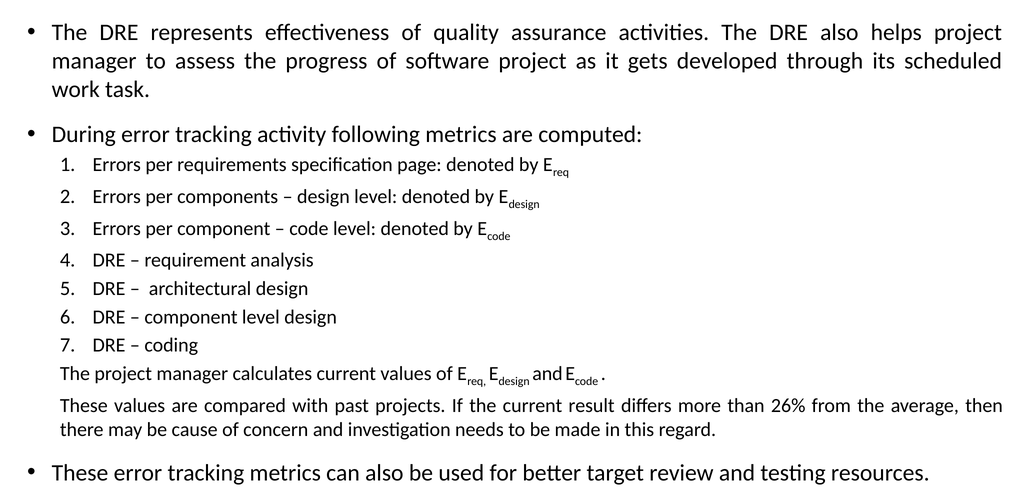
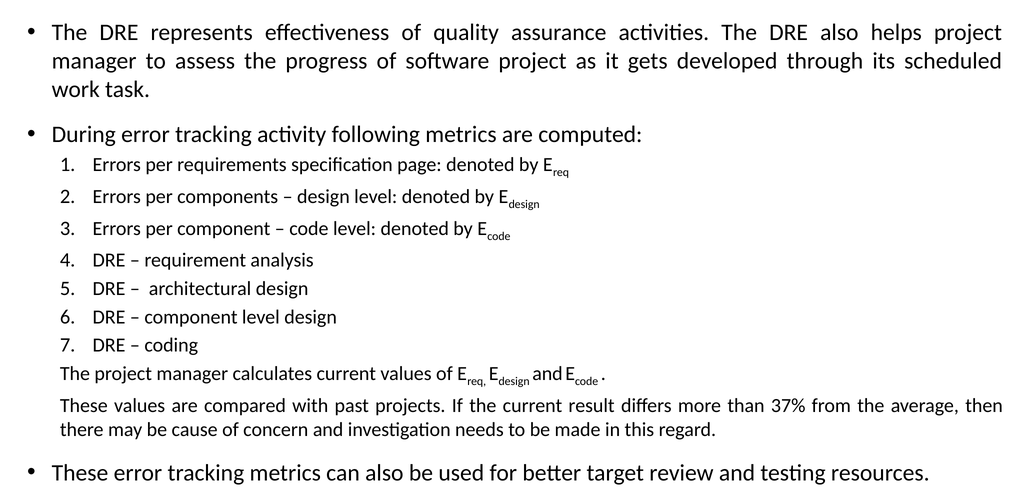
26%: 26% -> 37% (788, 405)
